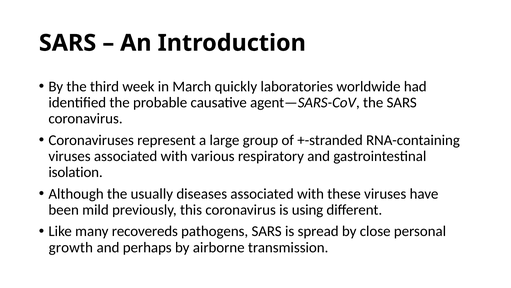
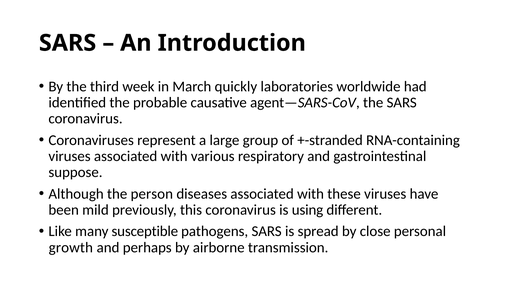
isolation: isolation -> suppose (76, 172)
usually: usually -> person (152, 193)
recovereds: recovereds -> susceptible (145, 231)
